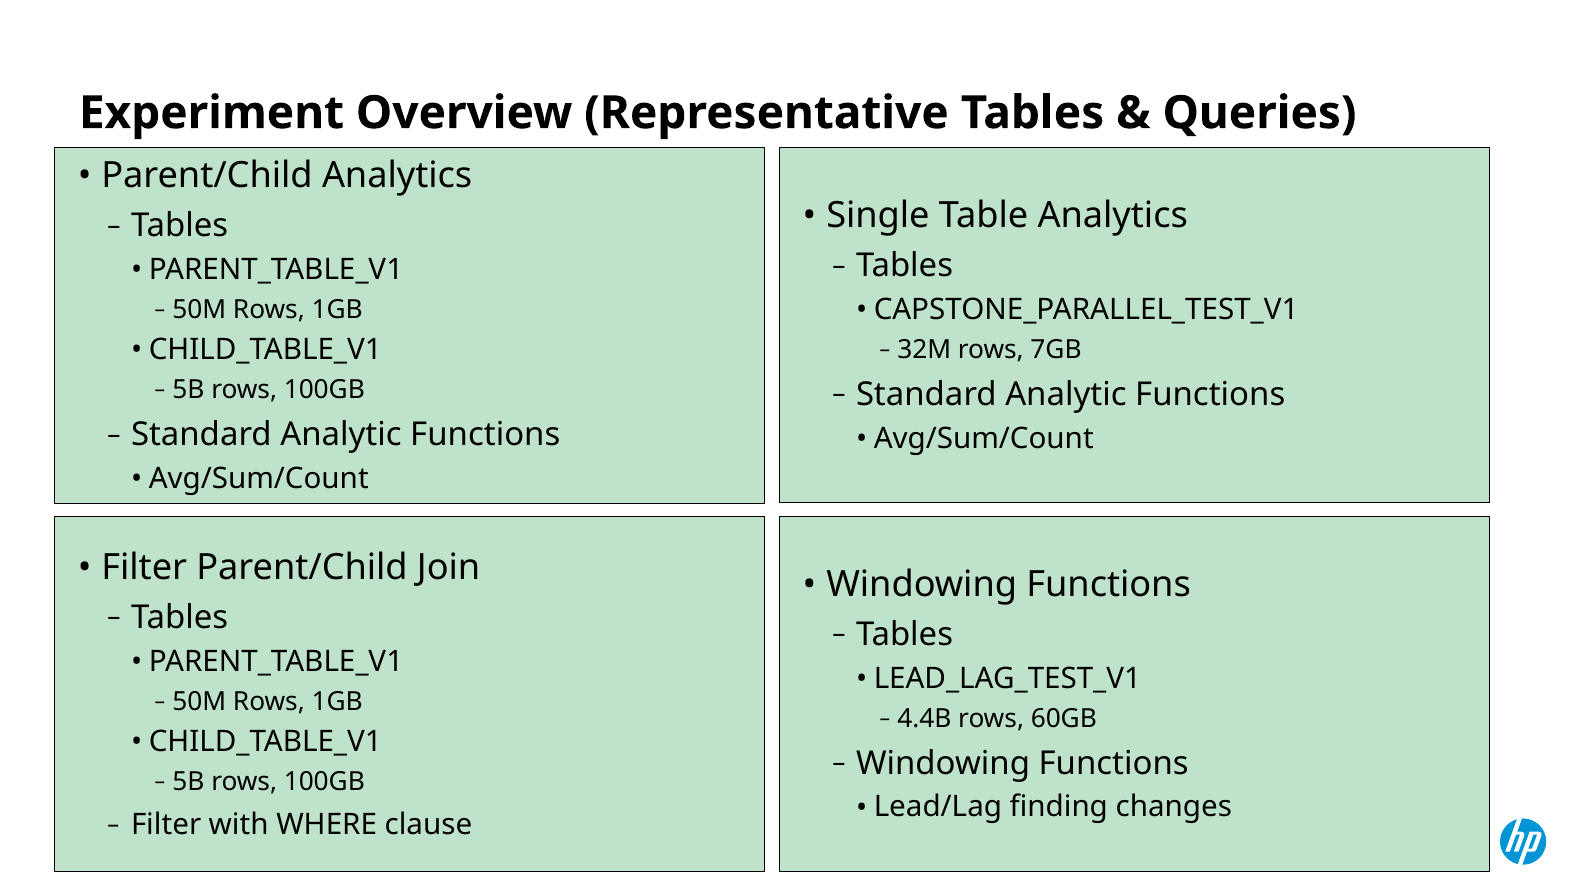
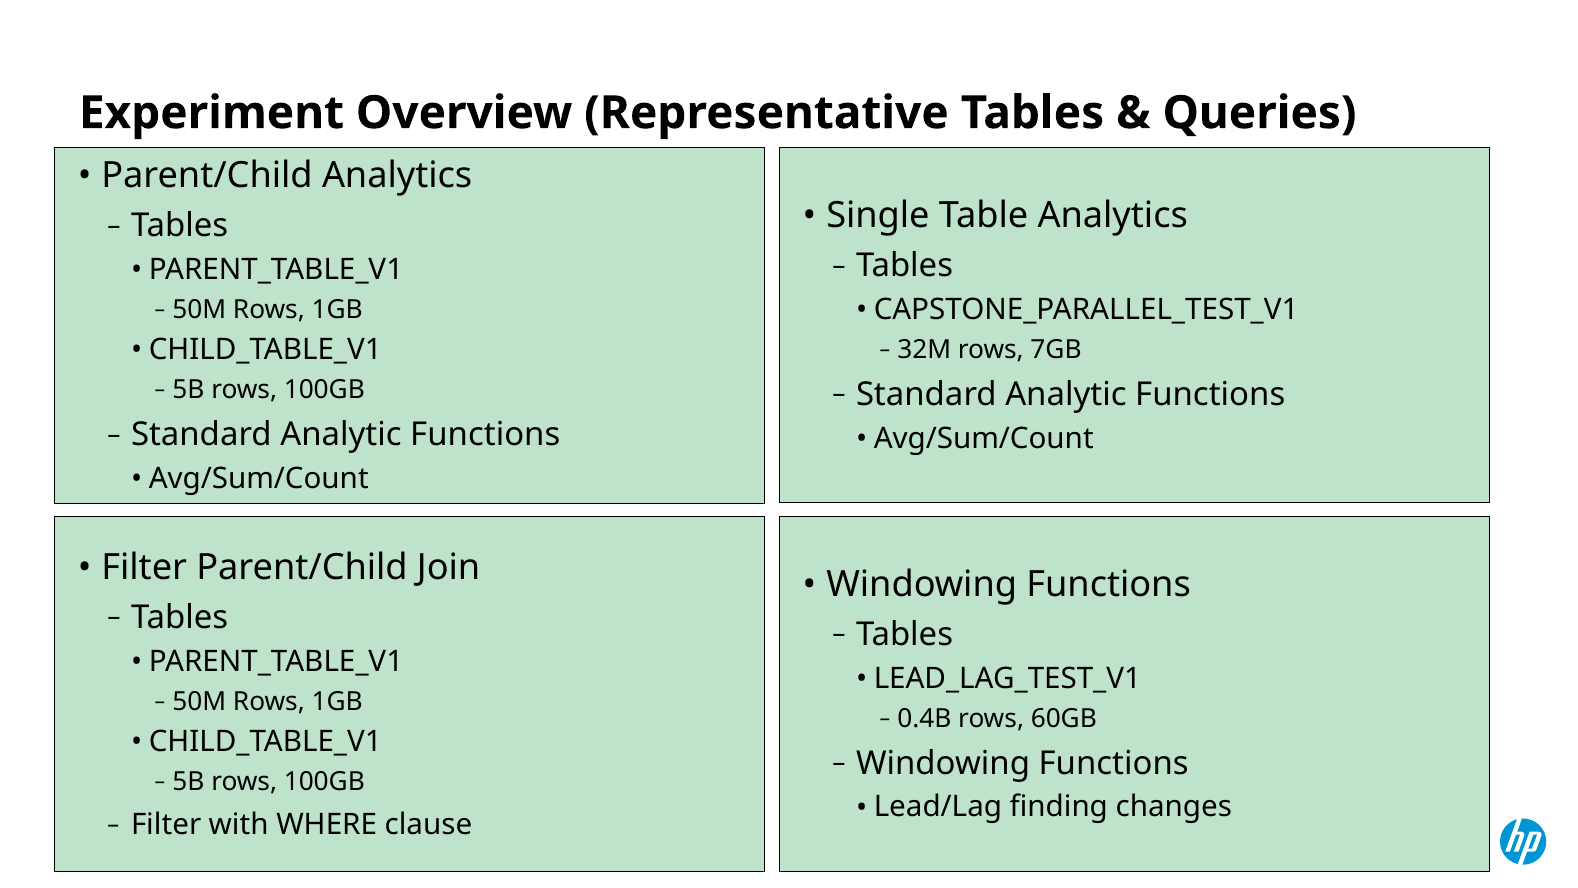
4.4B: 4.4B -> 0.4B (924, 718)
